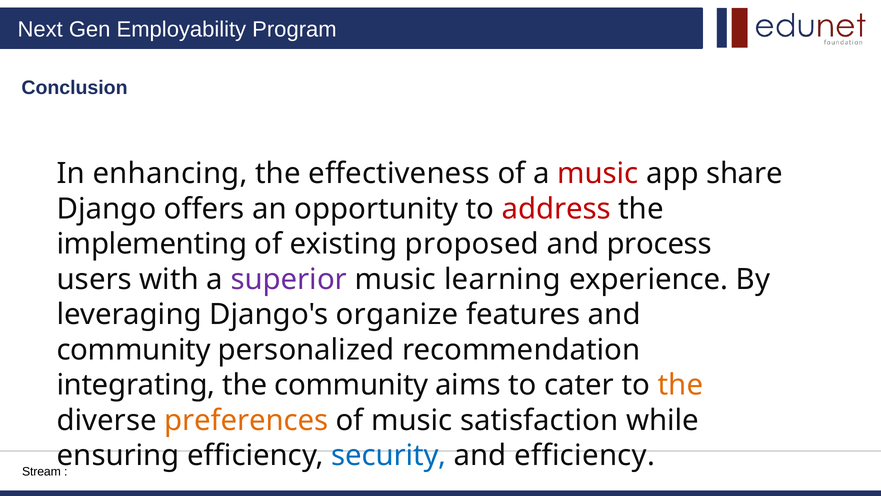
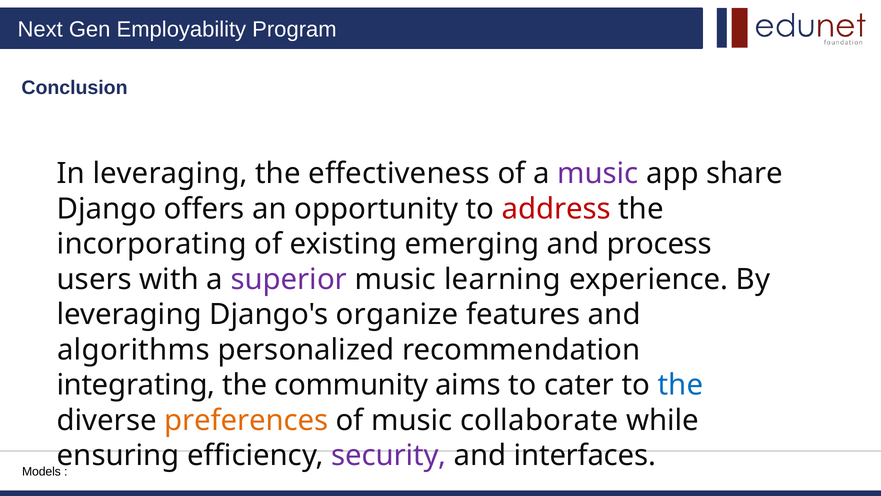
In enhancing: enhancing -> leveraging (170, 173)
music colour: red -> purple (598, 173)
implementing: implementing -> incorporating (152, 244)
proposed: proposed -> emerging (472, 244)
community: community -> algorithms (133, 350)
the colour: orange -> blue (680, 385)
satisfaction: satisfaction -> collaborate (539, 420)
security colour: blue -> purple (389, 455)
and efficiency: efficiency -> interfaces (585, 455)
Stream: Stream -> Models (41, 471)
